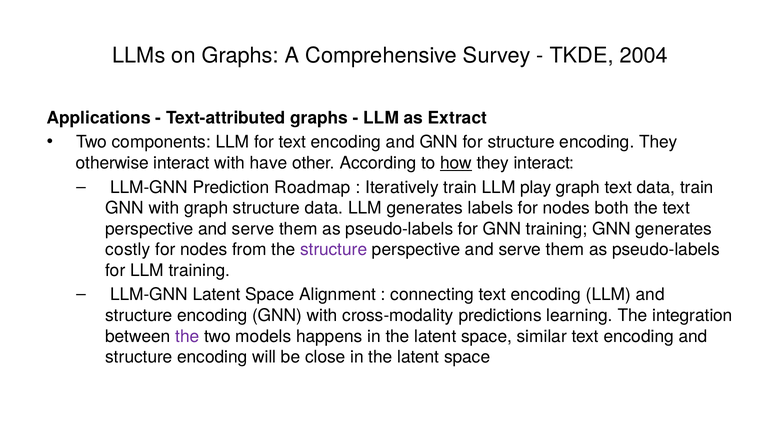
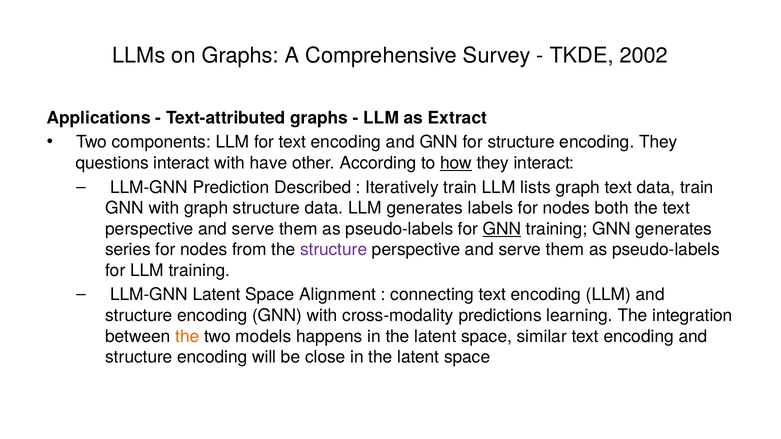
2004: 2004 -> 2002 (644, 56)
otherwise: otherwise -> questions (112, 163)
Roadmap: Roadmap -> Described (313, 187)
play: play -> lists (536, 187)
GNN underline: none -> present (502, 229)
costly: costly -> series (128, 250)
the colour: purple -> orange (187, 337)
